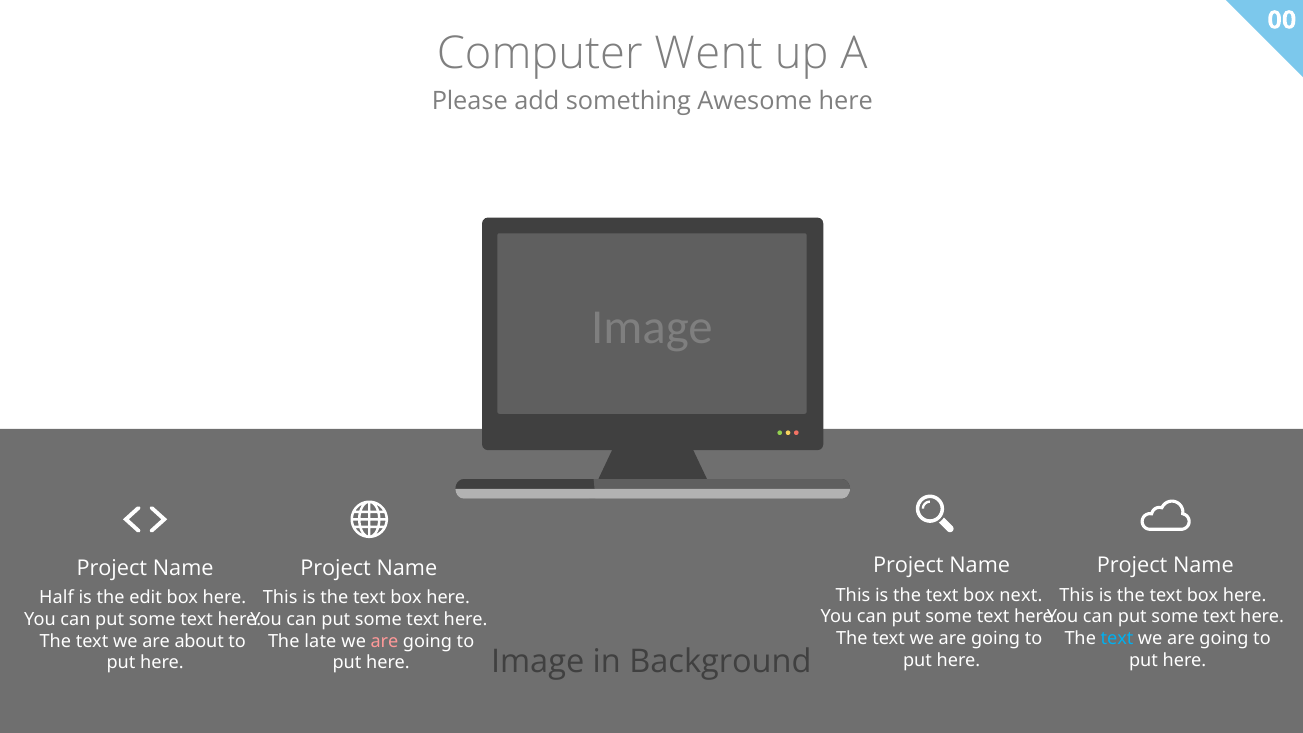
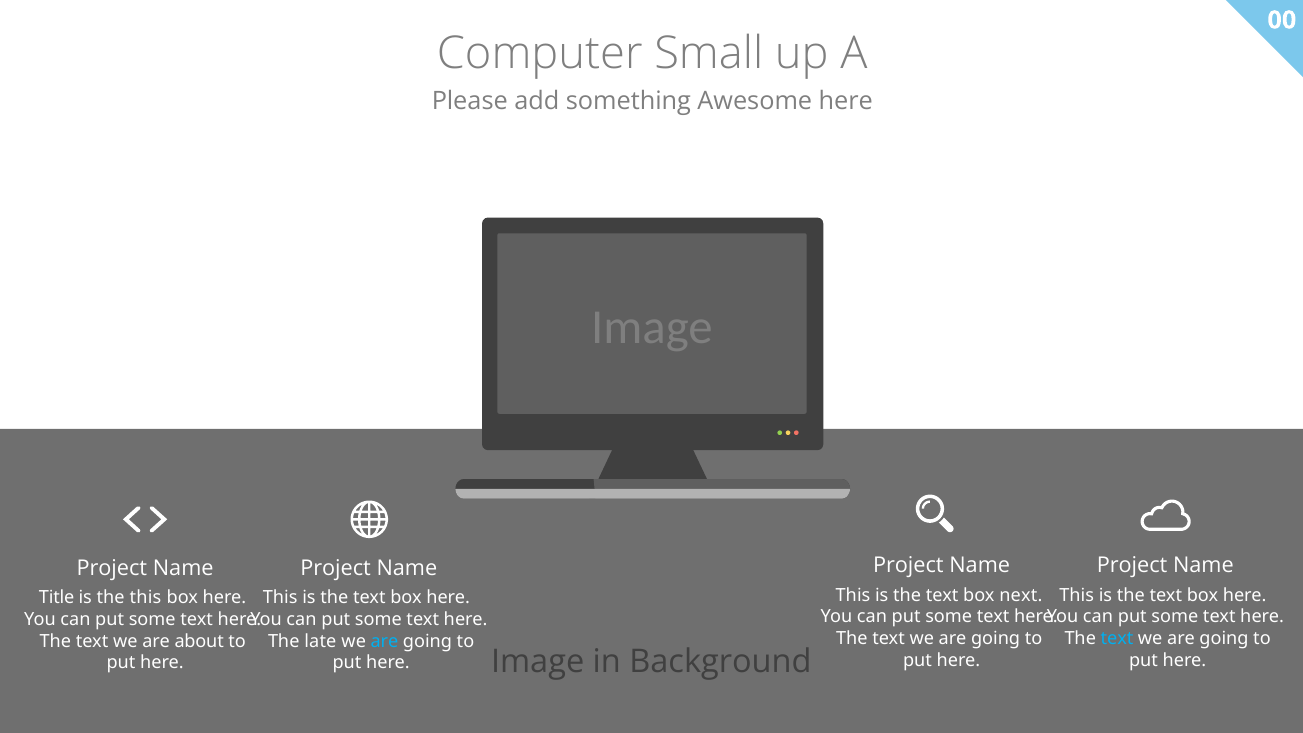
Went: Went -> Small (709, 53)
Half: Half -> Title (57, 598)
the edit: edit -> this (146, 598)
are colour: pink -> light blue (384, 641)
